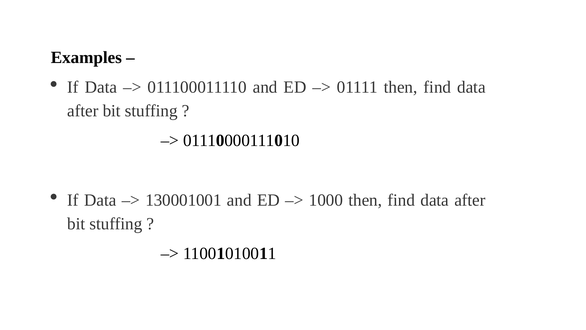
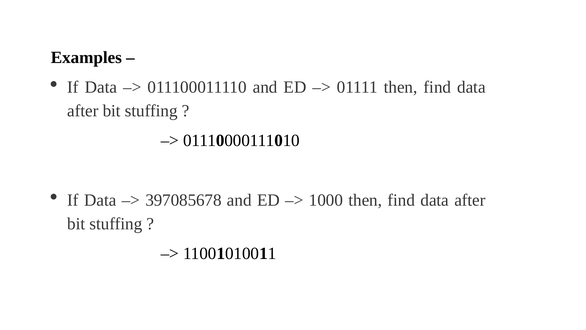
130001001: 130001001 -> 397085678 (184, 200)
